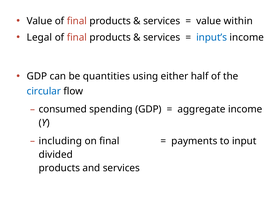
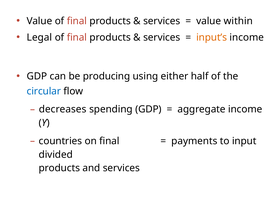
input’s colour: blue -> orange (212, 37)
quantities: quantities -> producing (107, 76)
consumed: consumed -> decreases (63, 109)
including: including -> countries (60, 141)
